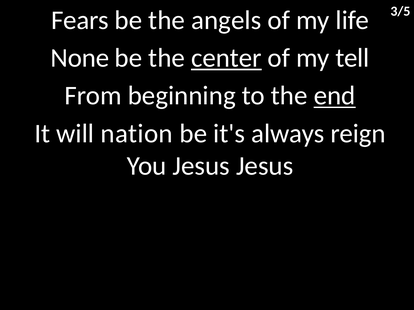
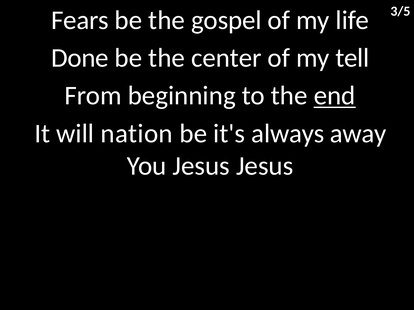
angels: angels -> gospel (226, 20)
None: None -> Done (80, 58)
center underline: present -> none (226, 58)
reign: reign -> away (358, 134)
